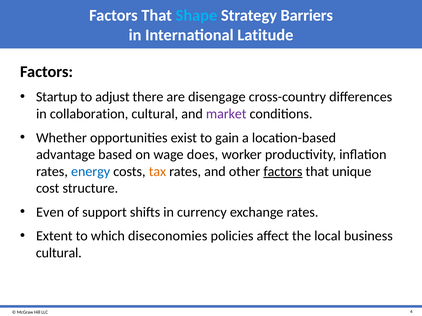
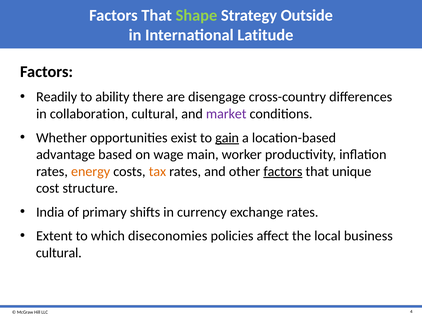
Shape colour: light blue -> light green (196, 16)
Barriers: Barriers -> Outside (307, 16)
Startup: Startup -> Readily (57, 97)
adjust: adjust -> ability (112, 97)
gain underline: none -> present (227, 138)
does: does -> main (203, 155)
energy colour: blue -> orange (91, 172)
Even: Even -> India (50, 212)
support: support -> primary (104, 212)
